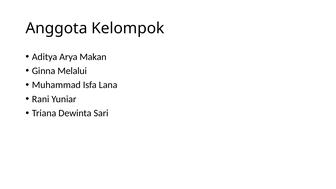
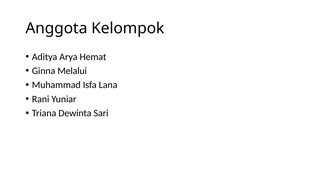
Makan: Makan -> Hemat (93, 57)
